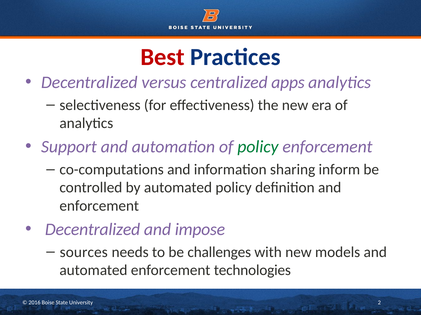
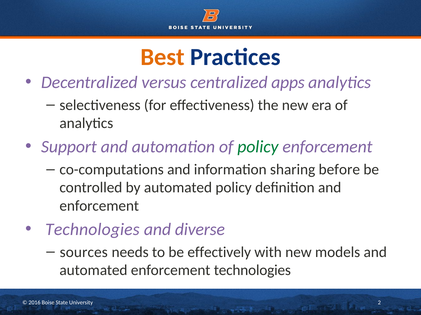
Best colour: red -> orange (163, 57)
inform: inform -> before (339, 170)
Decentralized: Decentralized -> Technologies (92, 230)
impose: impose -> diverse (200, 230)
challenges: challenges -> effectively (219, 253)
